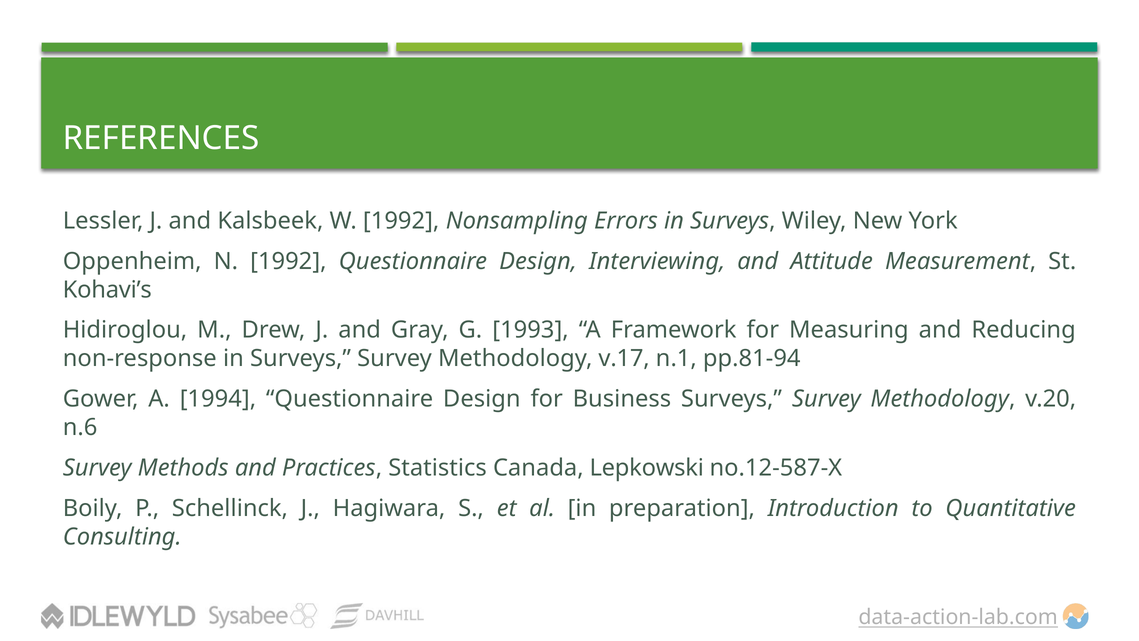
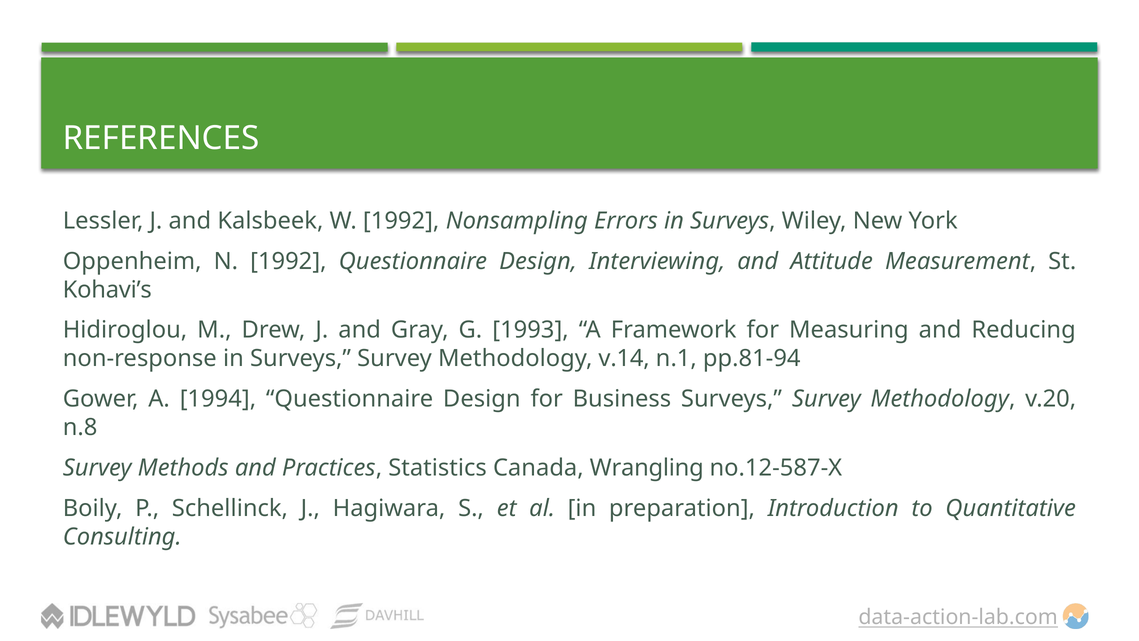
v.17: v.17 -> v.14 (624, 358)
n.6: n.6 -> n.8 (80, 427)
Lepkowski: Lepkowski -> Wrangling (647, 468)
